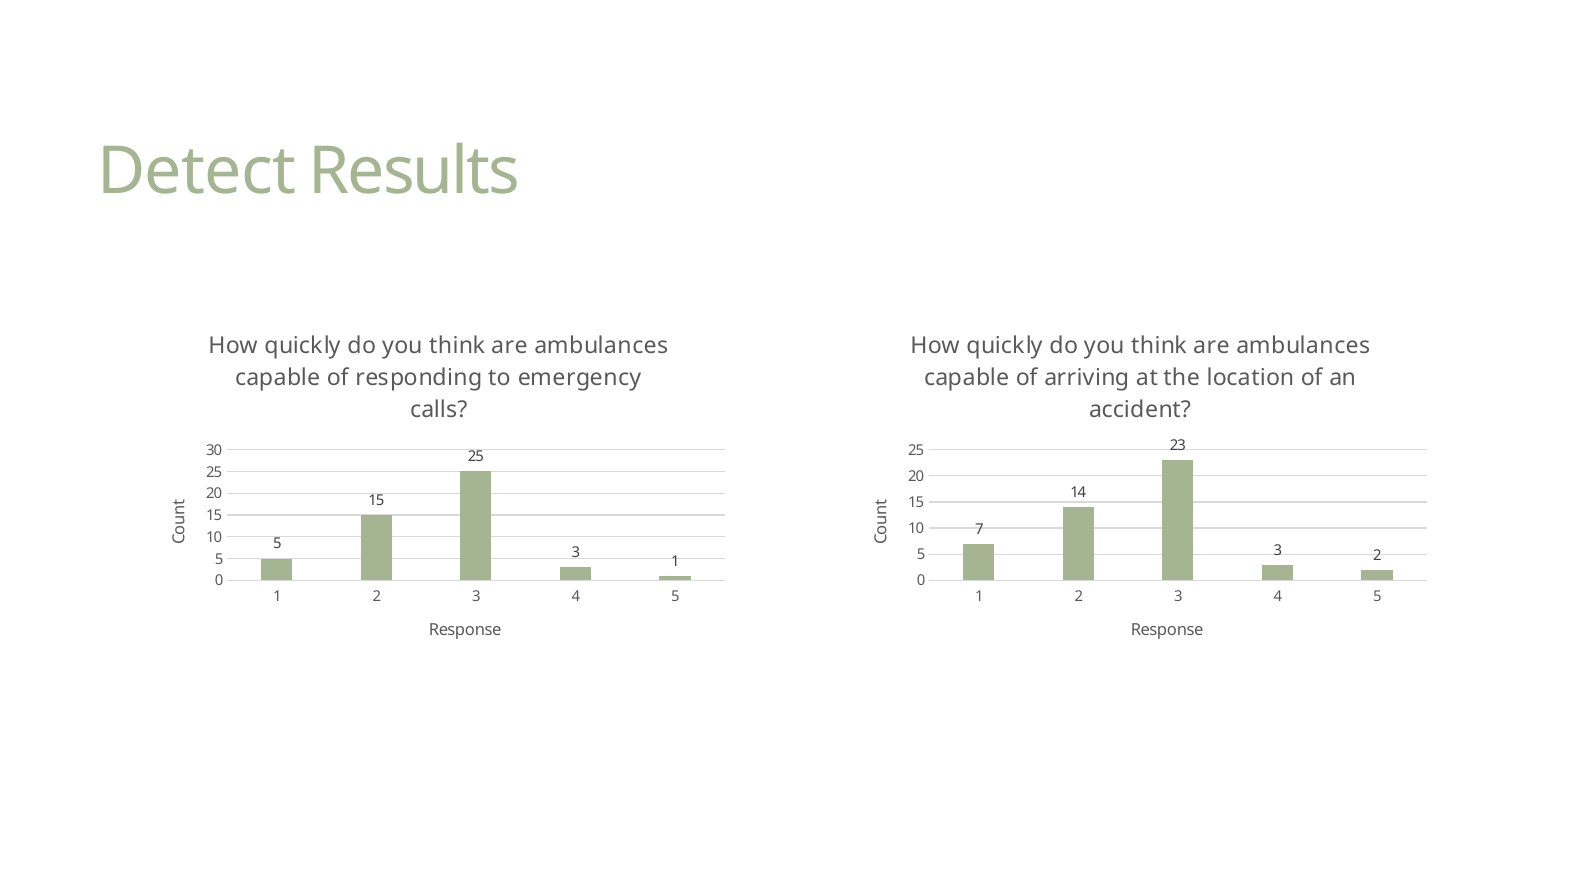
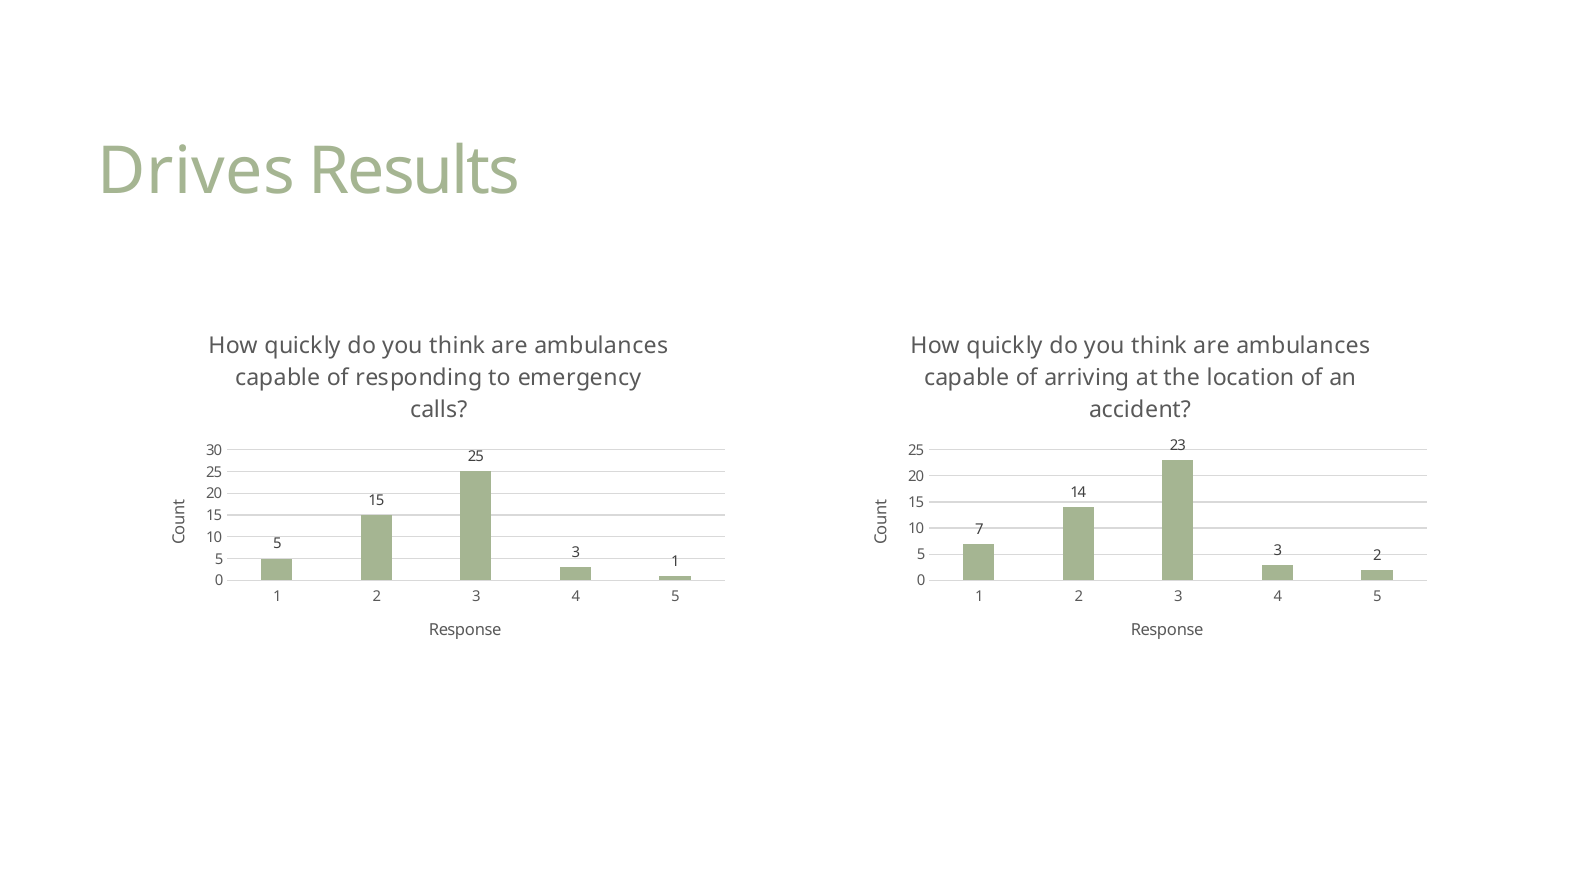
Detect: Detect -> Drives (196, 172)
